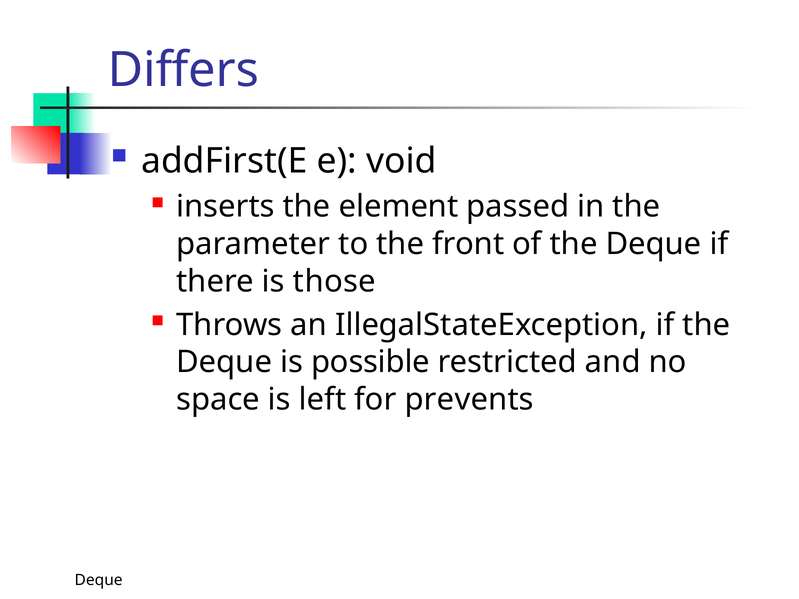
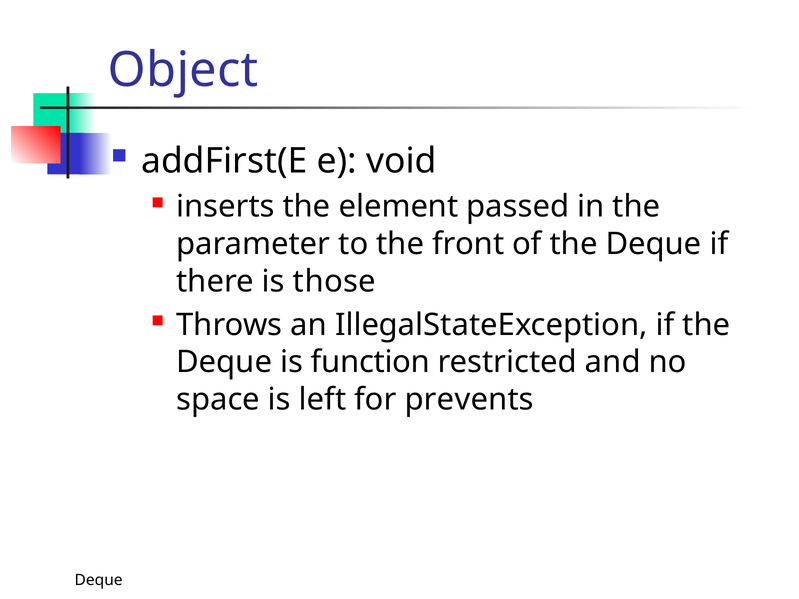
Differs: Differs -> Object (183, 70)
possible: possible -> function (371, 362)
